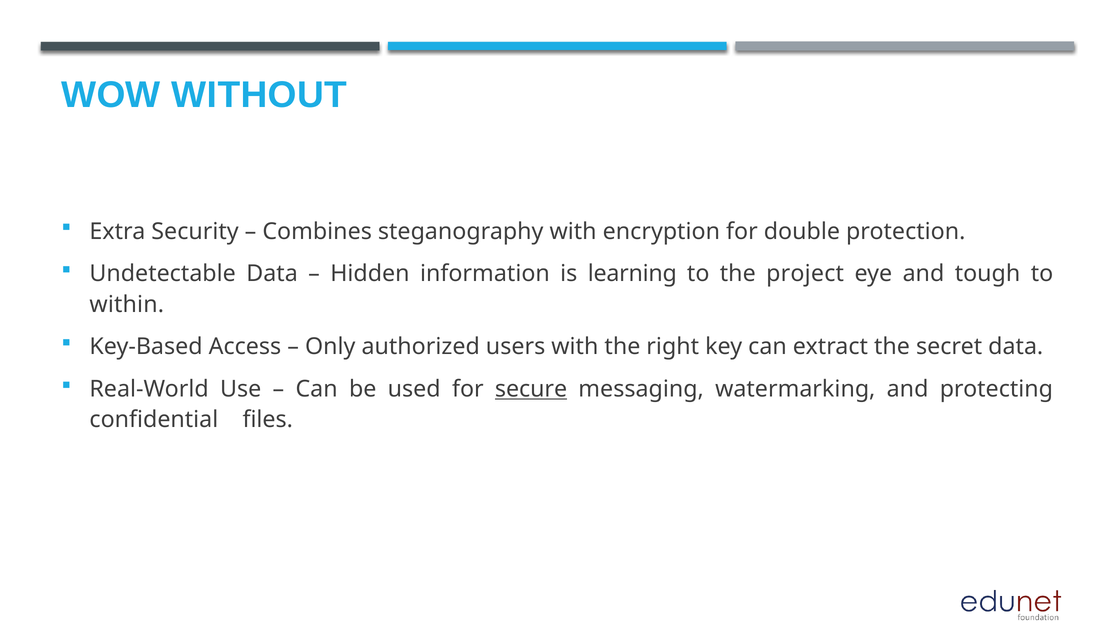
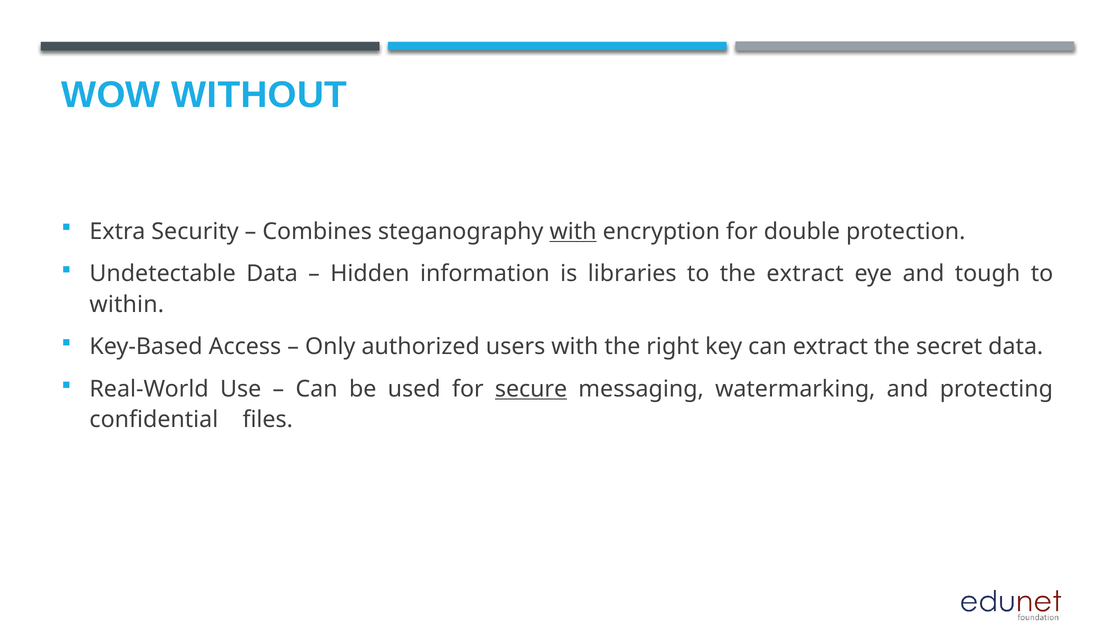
with underline: none -> present (573, 232)
learning: learning -> libraries (632, 274)
the project: project -> extract (805, 274)
